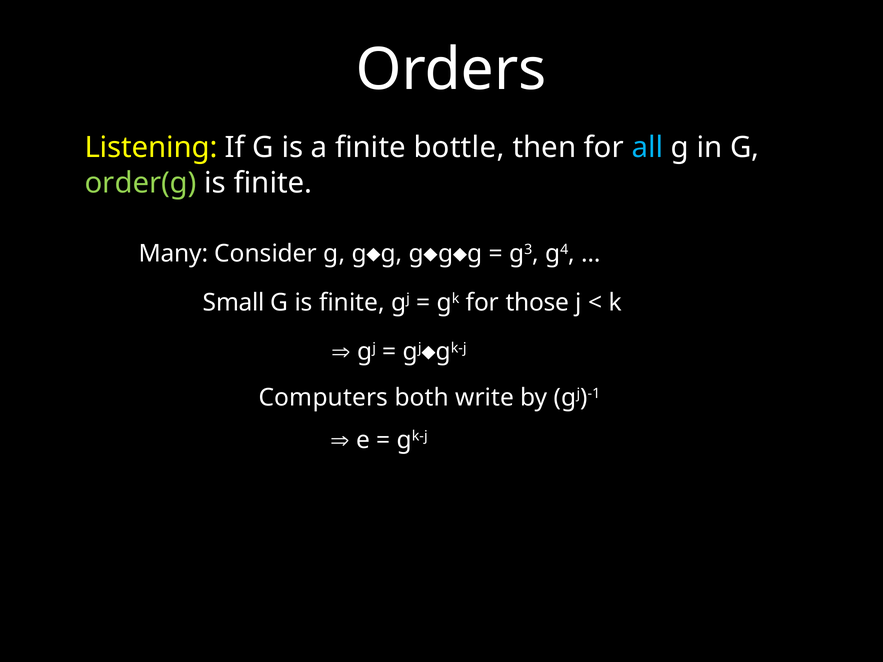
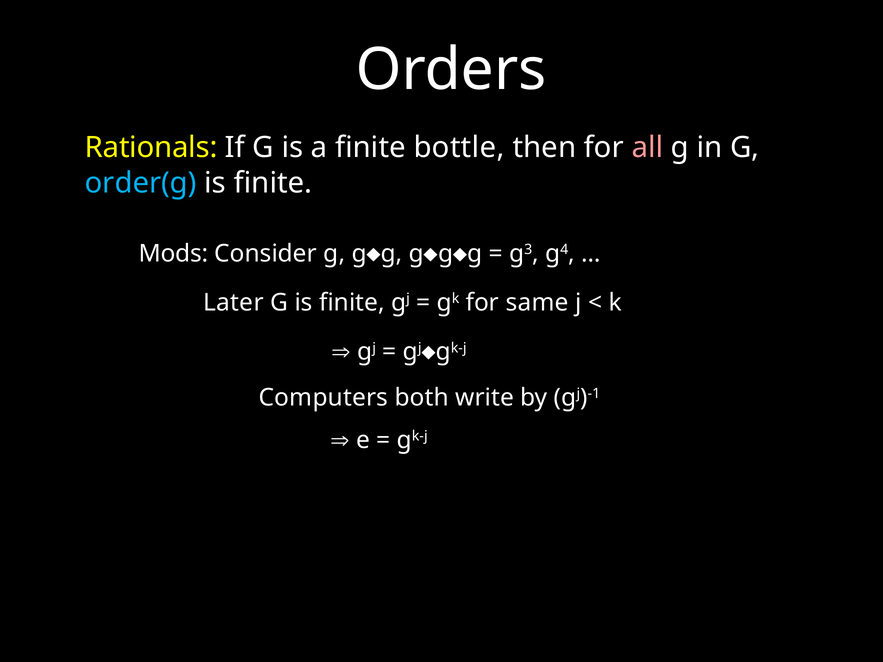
Listening: Listening -> Rationals (151, 148)
all colour: light blue -> pink (647, 148)
order(g colour: light green -> light blue (141, 183)
Many: Many -> Mods (173, 254)
Small: Small -> Later (233, 303)
those: those -> same (537, 303)
